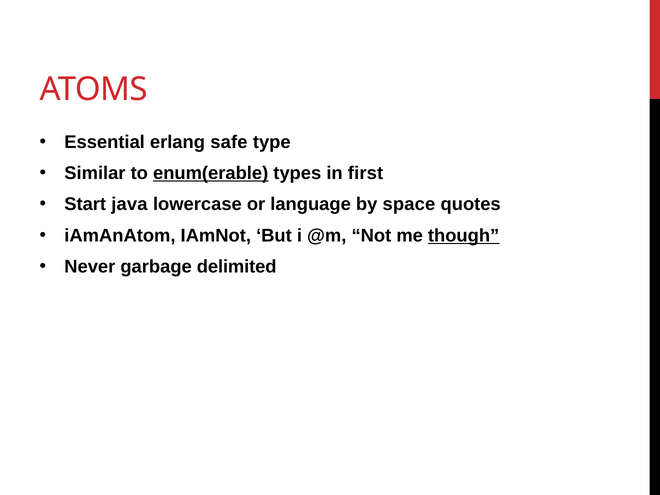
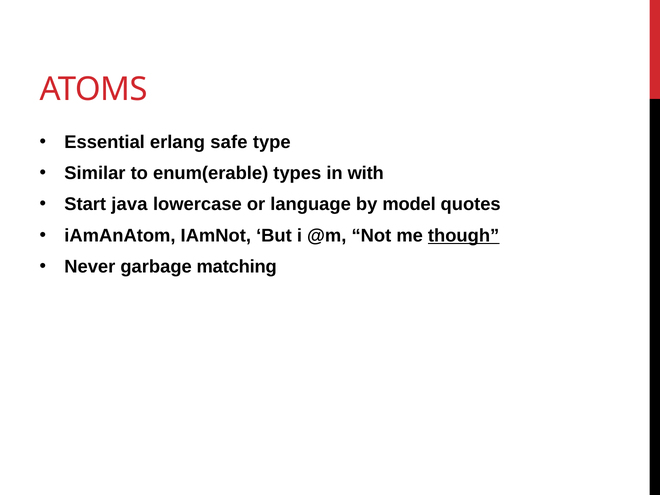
enum(erable underline: present -> none (211, 173)
first: first -> with (366, 173)
space: space -> model (409, 204)
delimited: delimited -> matching (237, 267)
